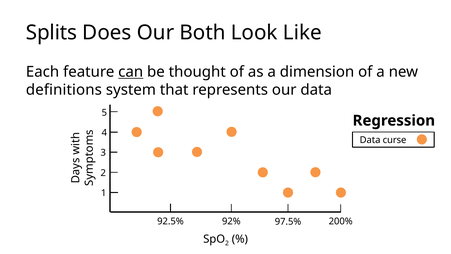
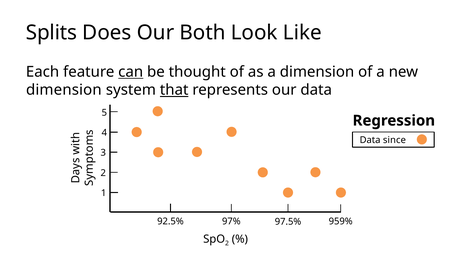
definitions: definitions -> dimension (64, 90)
that underline: none -> present (174, 90)
curse: curse -> since (394, 140)
92%: 92% -> 97% (231, 221)
200%: 200% -> 959% (341, 221)
